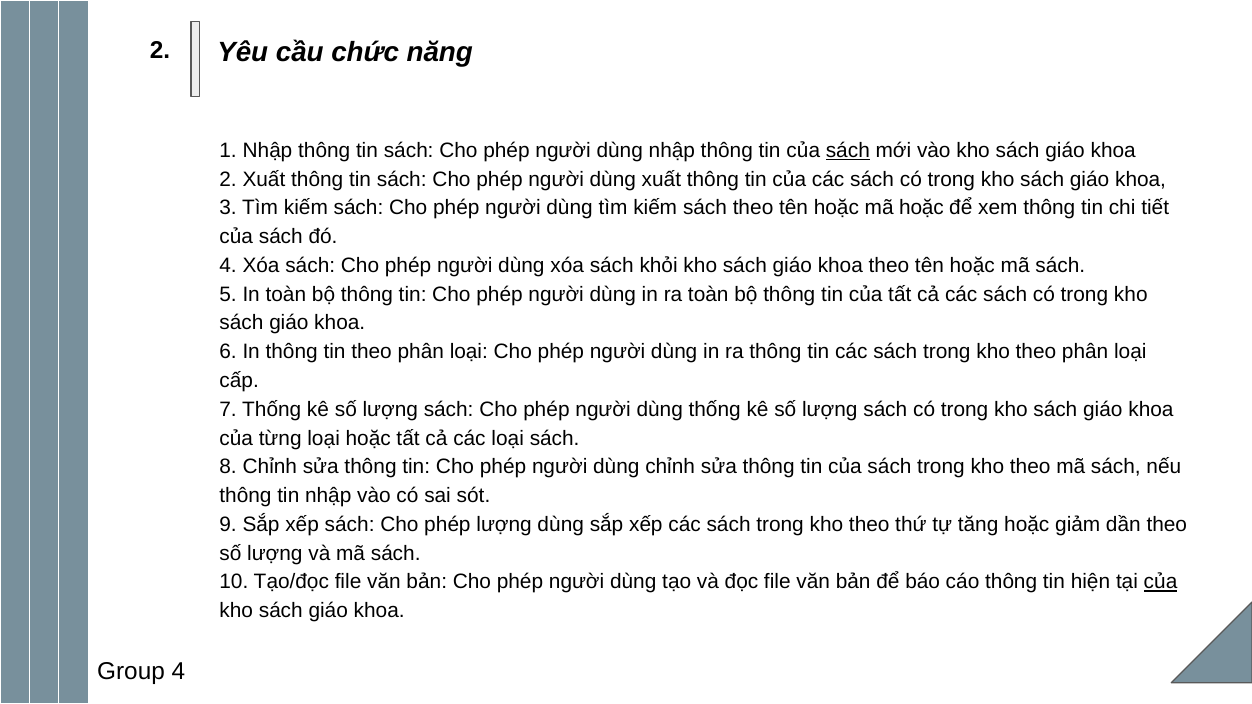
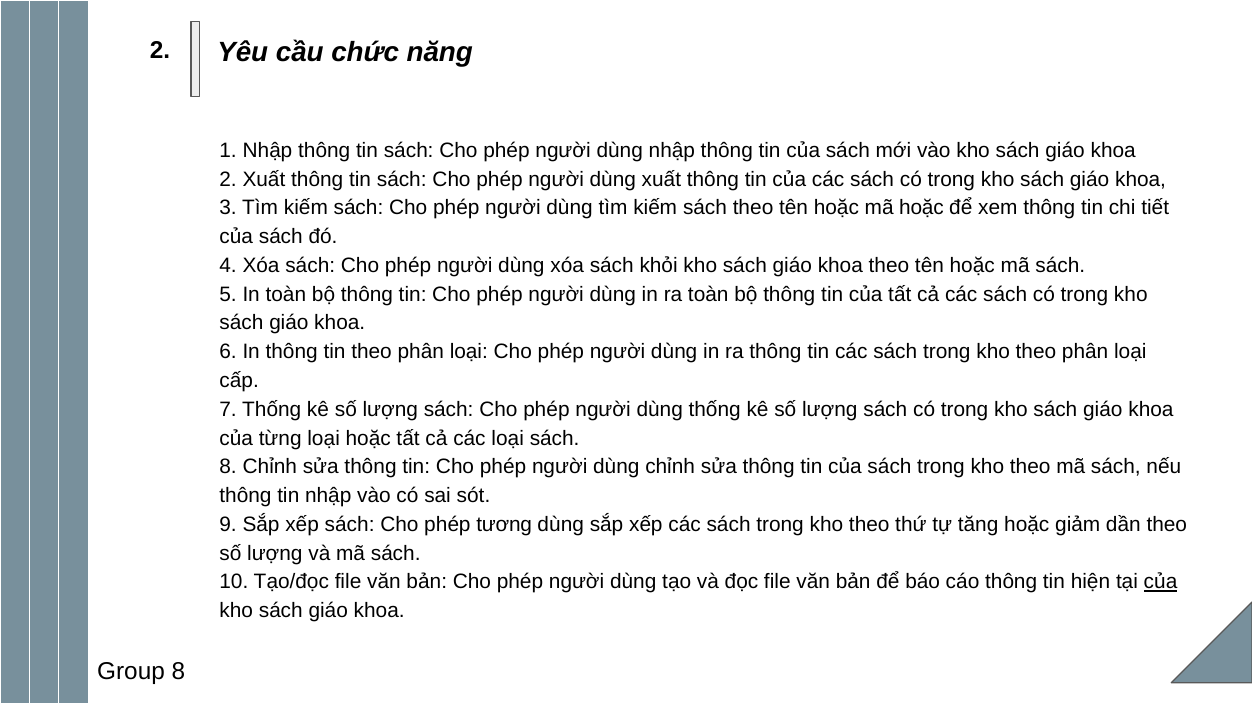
sách underline: present -> none (848, 150)
phép lượng: lượng -> tương (504, 525)
Group 4: 4 -> 8 (178, 672)
